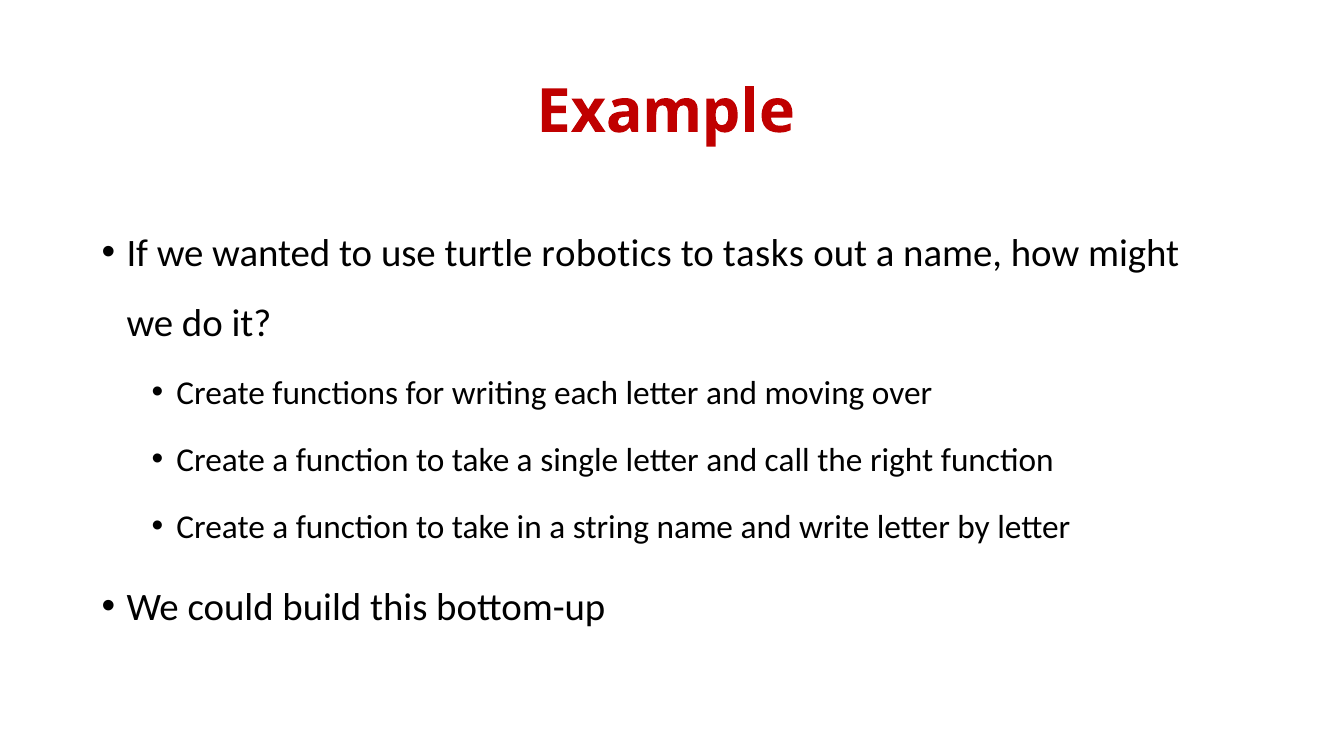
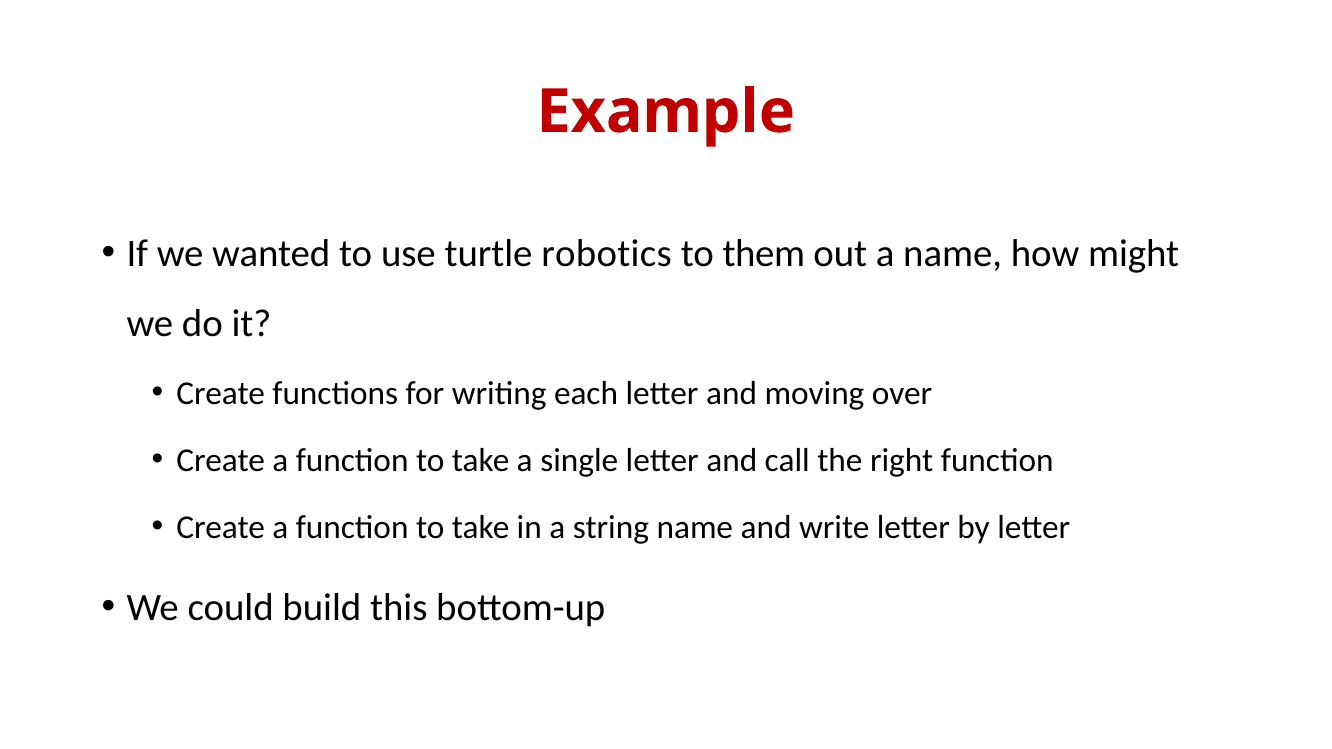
tasks: tasks -> them (764, 254)
